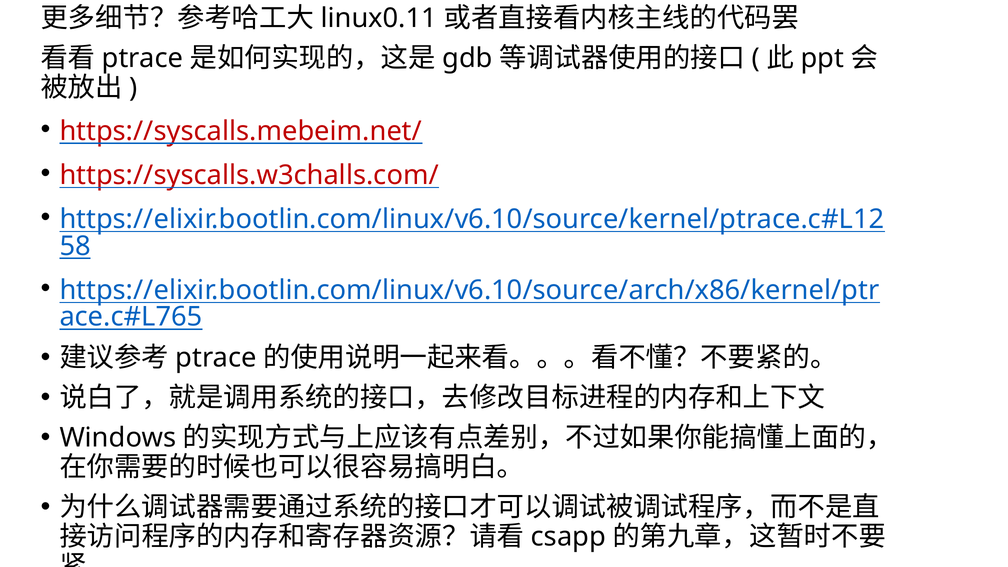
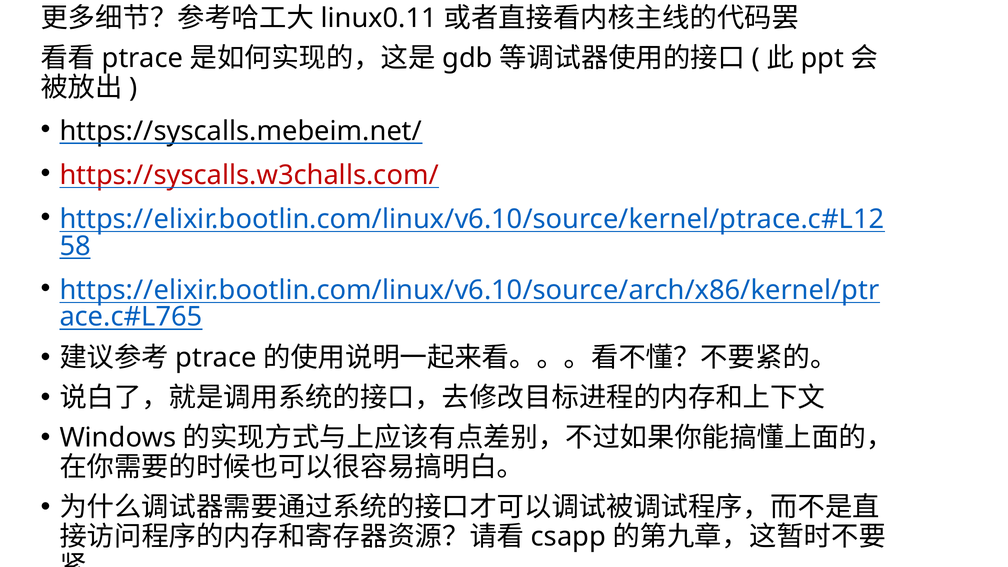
https://syscalls.mebeim.net/ colour: red -> black (241, 131)
